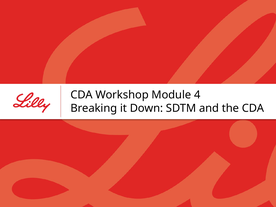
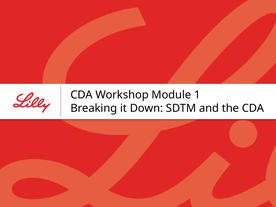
4: 4 -> 1 (197, 95)
